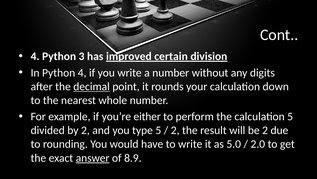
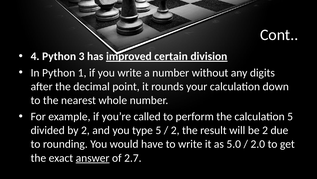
Python 4: 4 -> 1 (82, 73)
decimal underline: present -> none (92, 86)
either: either -> called (147, 116)
8.9: 8.9 -> 2.7 (133, 157)
